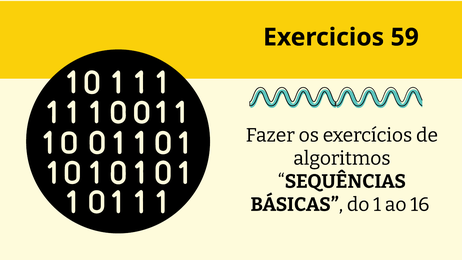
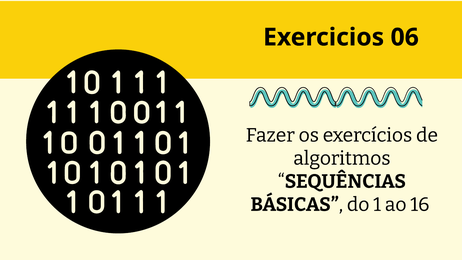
59: 59 -> 06 (405, 37)
